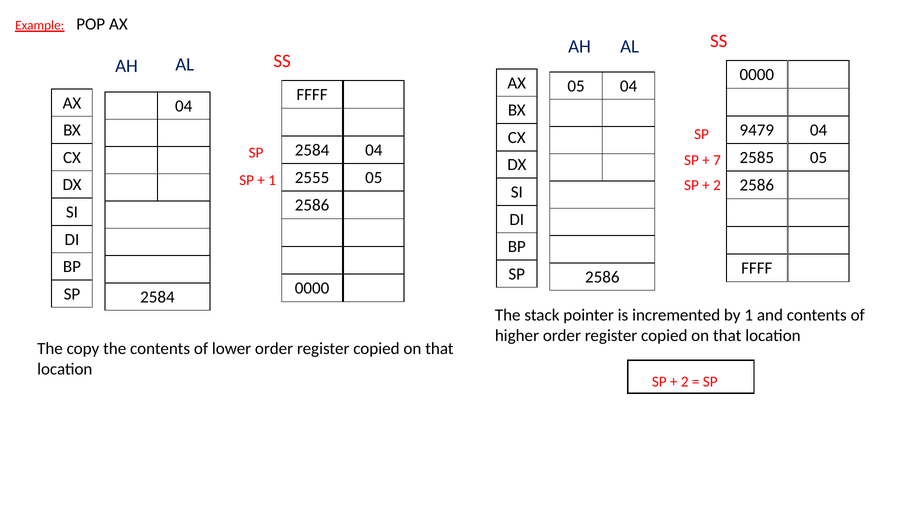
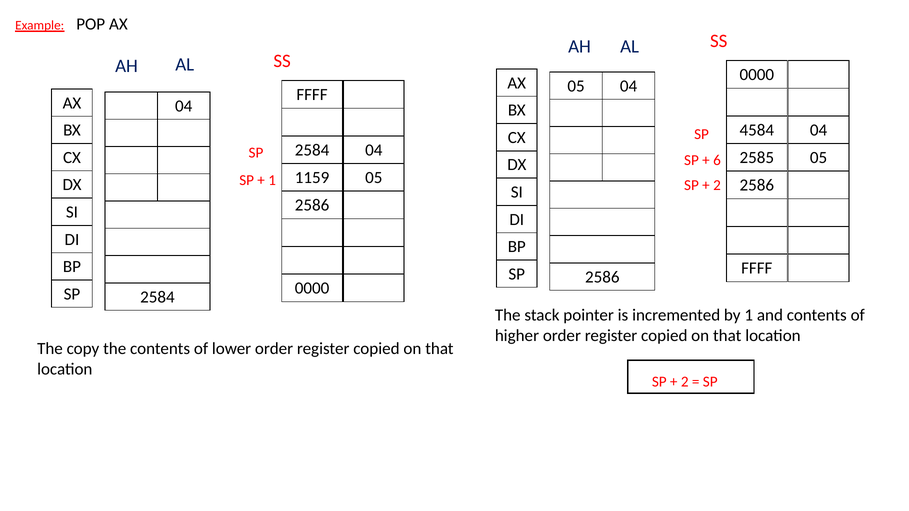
9479: 9479 -> 4584 (757, 130)
7: 7 -> 6 (717, 160)
2555: 2555 -> 1159 (312, 178)
